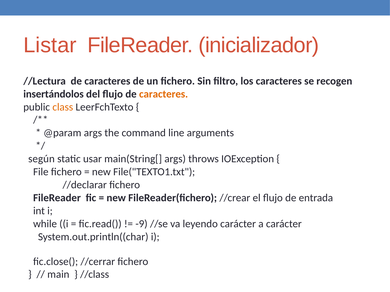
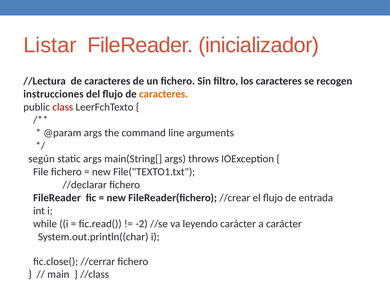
insertándolos: insertándolos -> instrucciones (53, 94)
class colour: orange -> red (63, 107)
static usar: usar -> args (92, 159)
-9: -9 -> -2 (141, 224)
